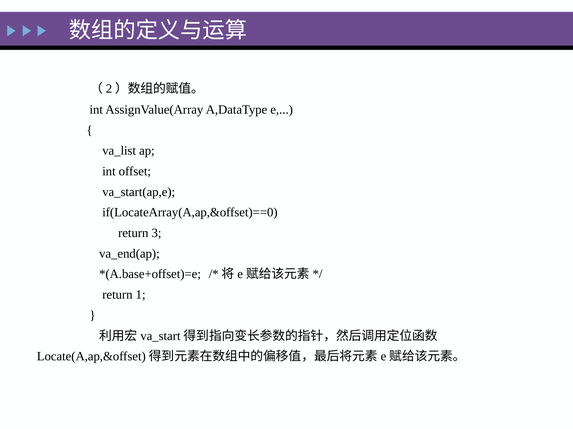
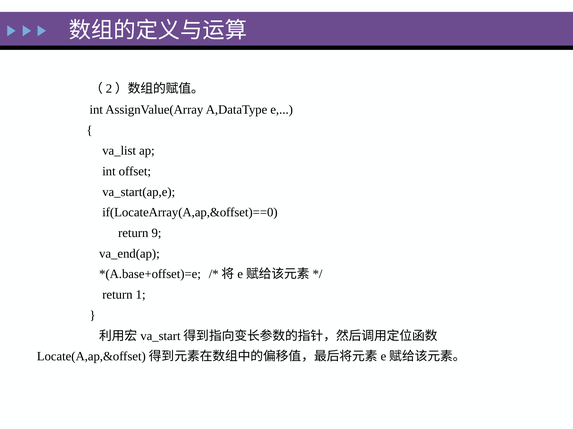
3: 3 -> 9 (156, 233)
